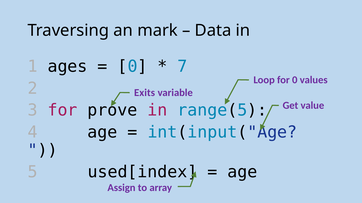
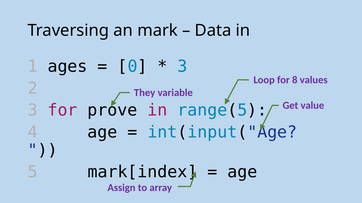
7: 7 -> 3 (182, 67)
for 0: 0 -> 8 (295, 80)
Exits: Exits -> They (145, 93)
used[index: used[index -> mark[index (142, 172)
